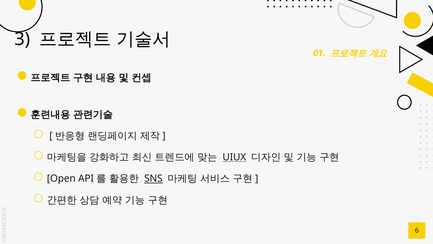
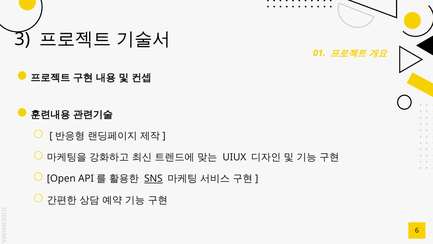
UIUX underline: present -> none (234, 157)
